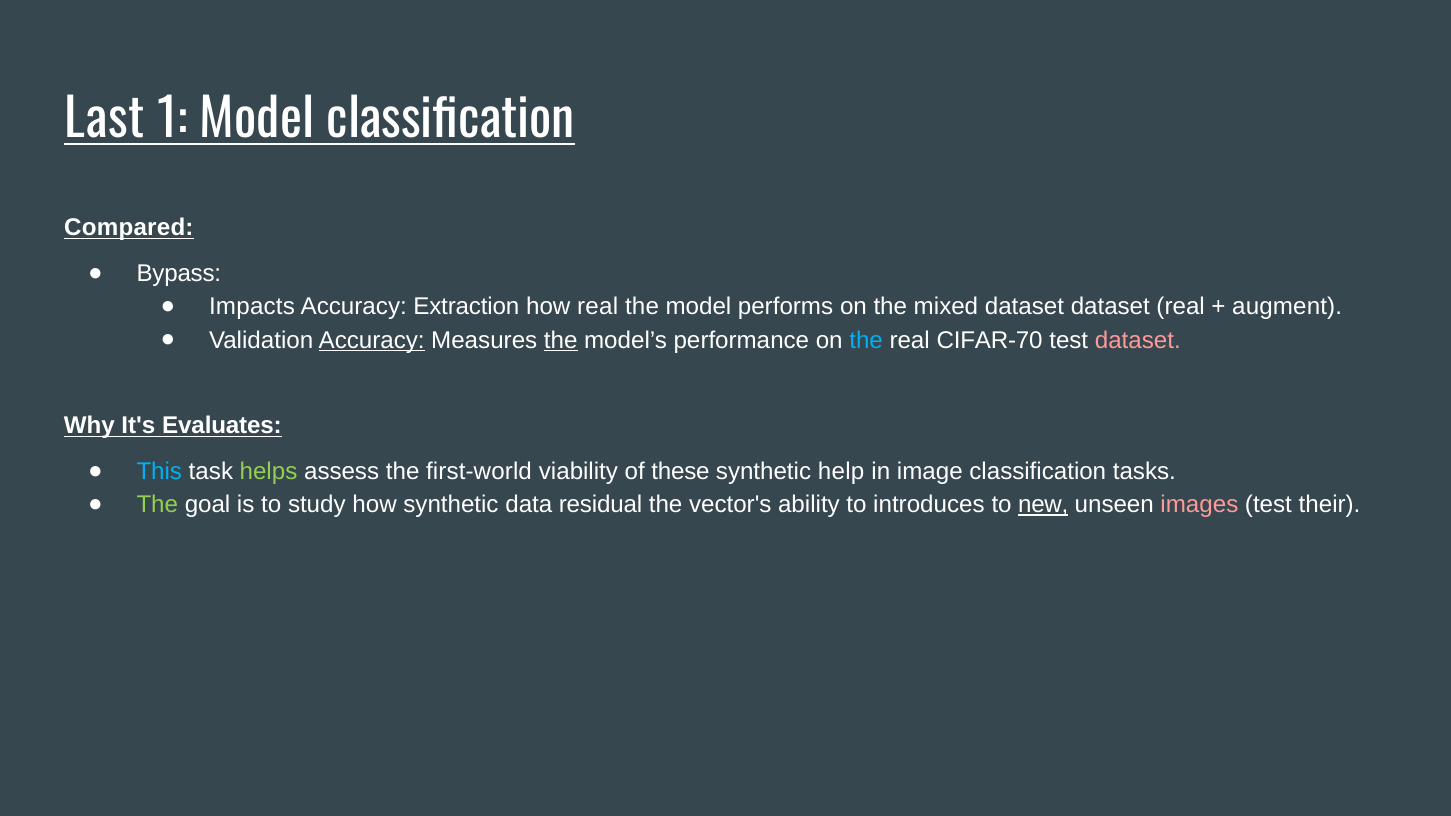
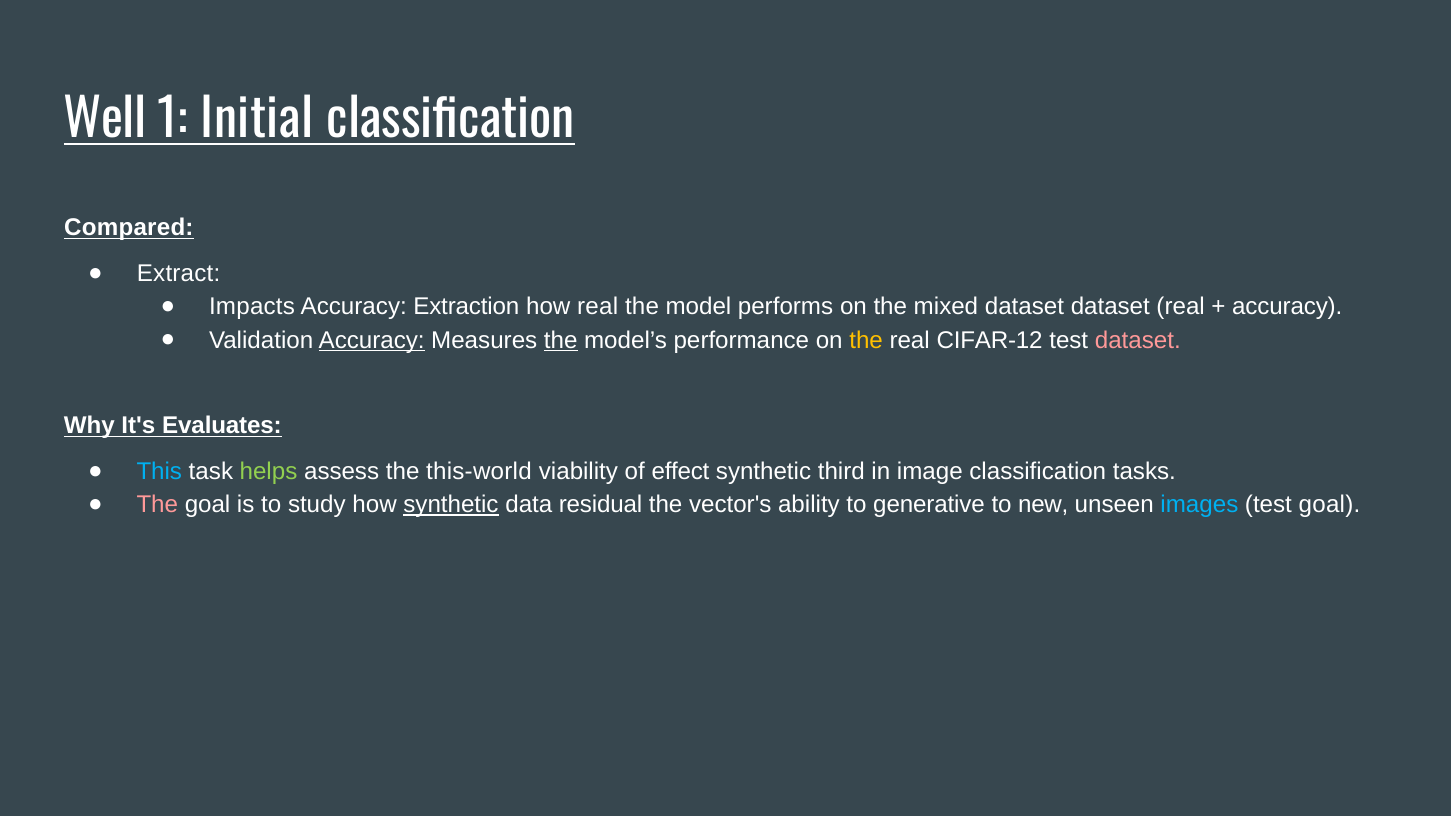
Last: Last -> Well (105, 120)
1 Model: Model -> Initial (257, 120)
Bypass: Bypass -> Extract (179, 274)
augment: augment -> accuracy (1287, 307)
the colour: light blue -> yellow (866, 340)
CIFAR-70: CIFAR-70 -> CIFAR-12 (990, 340)
first-world: first-world -> this-world (479, 472)
these: these -> effect (680, 472)
help: help -> third (841, 472)
The colour: light green -> pink (157, 505)
synthetic underline: none -> present (451, 505)
introduces: introduces -> generative (929, 505)
new underline: present -> none (1043, 505)
images colour: pink -> light blue (1199, 505)
test their: their -> goal (1329, 505)
